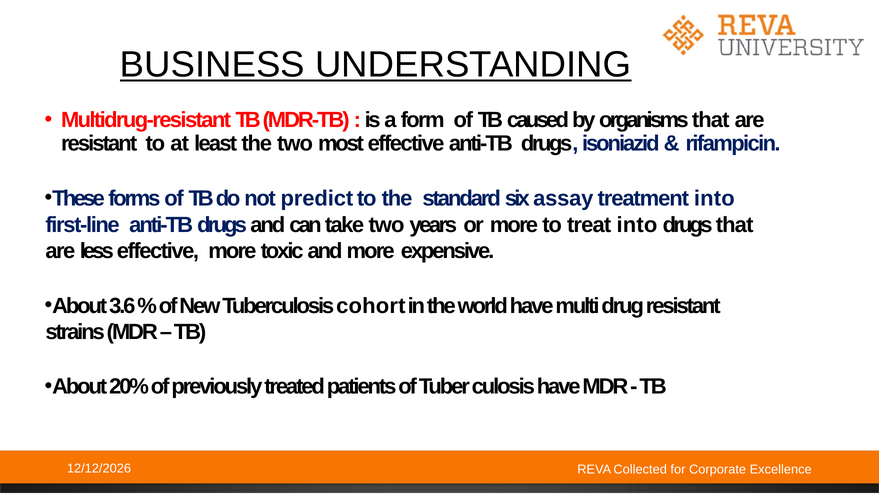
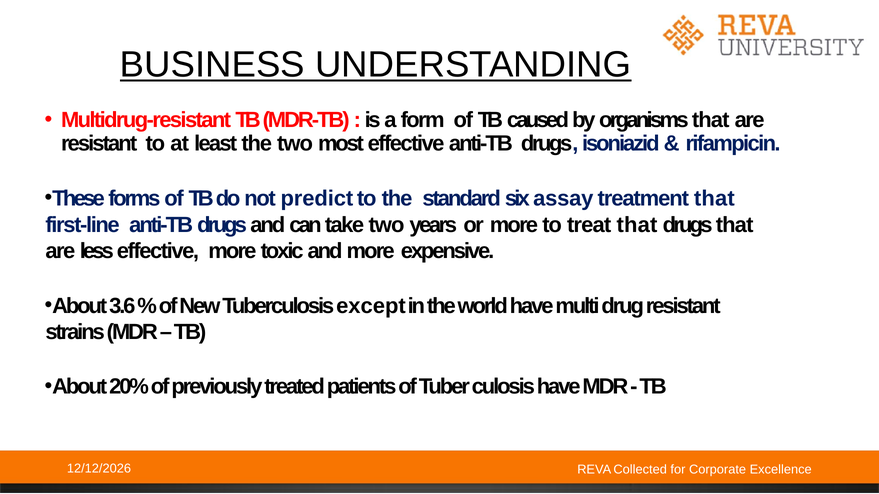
treatment into: into -> that (714, 199)
treat into: into -> that (637, 225)
cohort: cohort -> except (371, 306)
